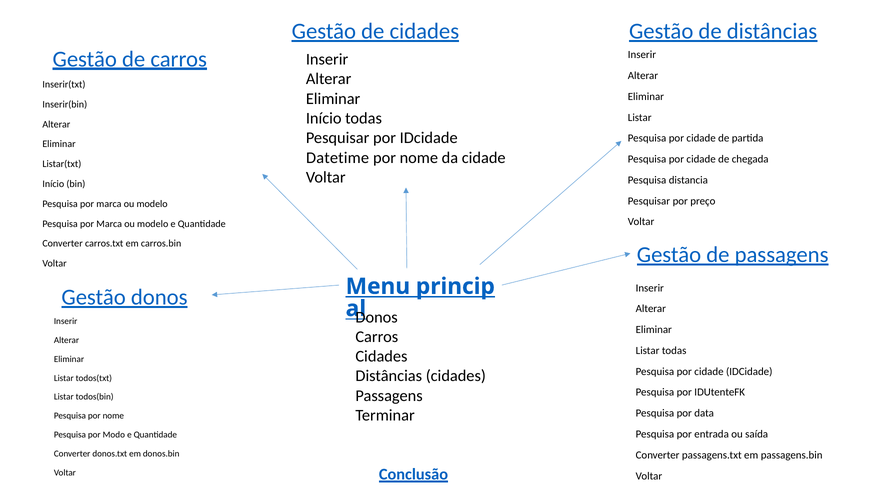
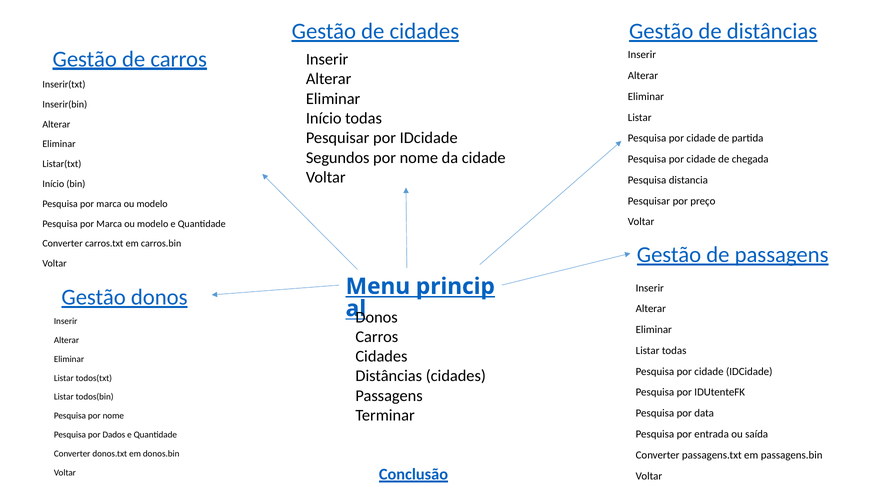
Datetime: Datetime -> Segundos (338, 158)
Modo: Modo -> Dados (114, 435)
